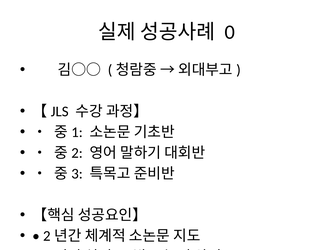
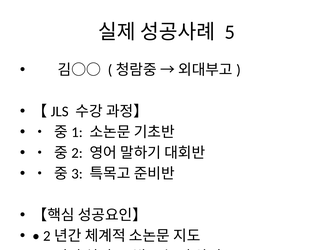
0: 0 -> 5 (230, 32)
